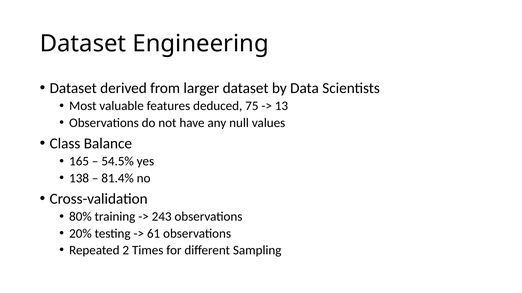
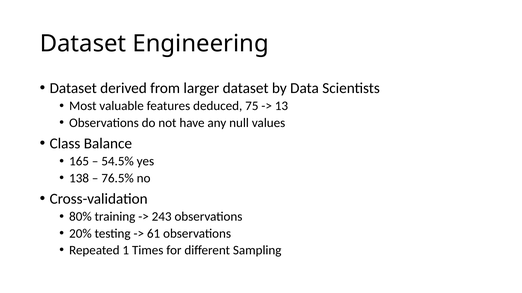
81.4%: 81.4% -> 76.5% (118, 178)
2: 2 -> 1 (126, 251)
